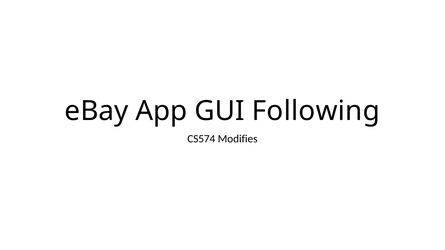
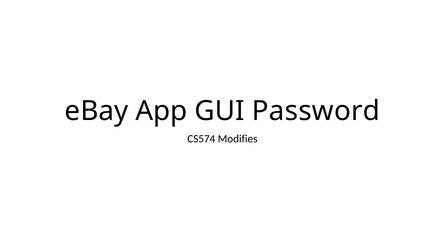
Following: Following -> Password (316, 111)
